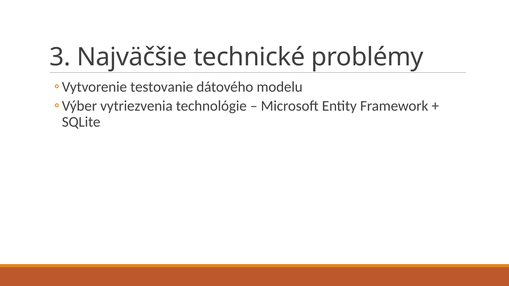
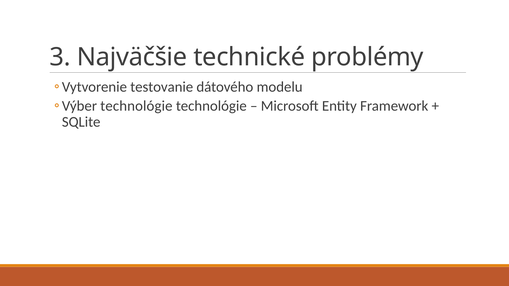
vytriezvenia: vytriezvenia -> technológie (136, 106)
